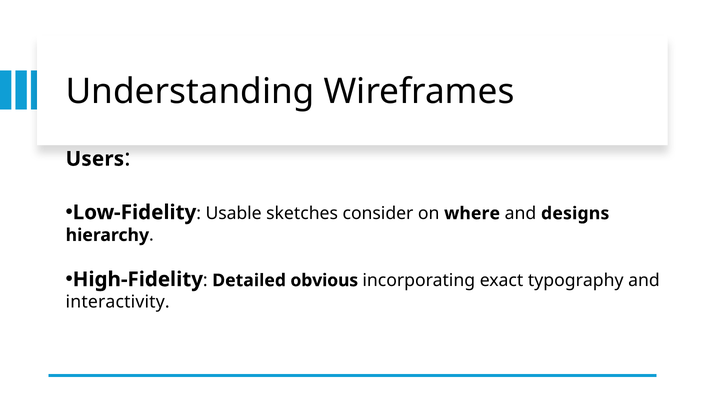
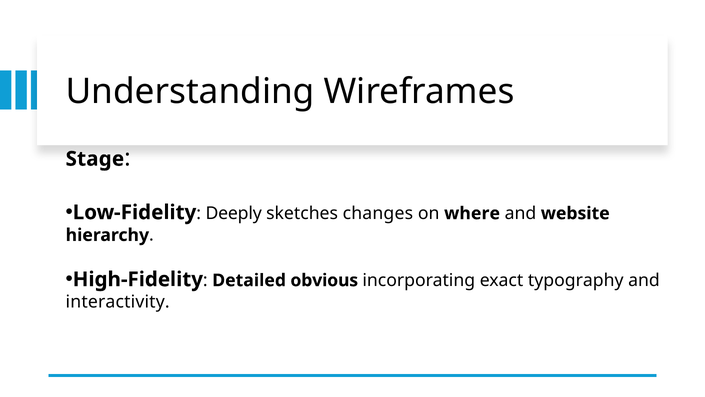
Users: Users -> Stage (95, 159)
Usable: Usable -> Deeply (234, 213)
consider: consider -> changes (378, 213)
designs: designs -> website (575, 213)
